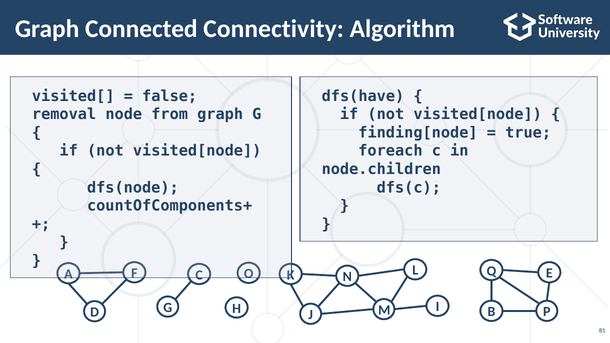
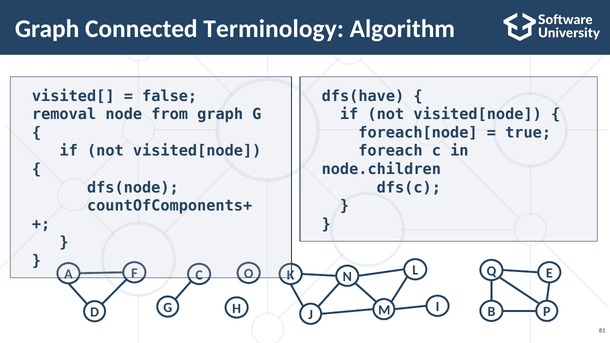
Connectivity: Connectivity -> Terminology (274, 29)
finding[node: finding[node -> foreach[node (418, 133)
